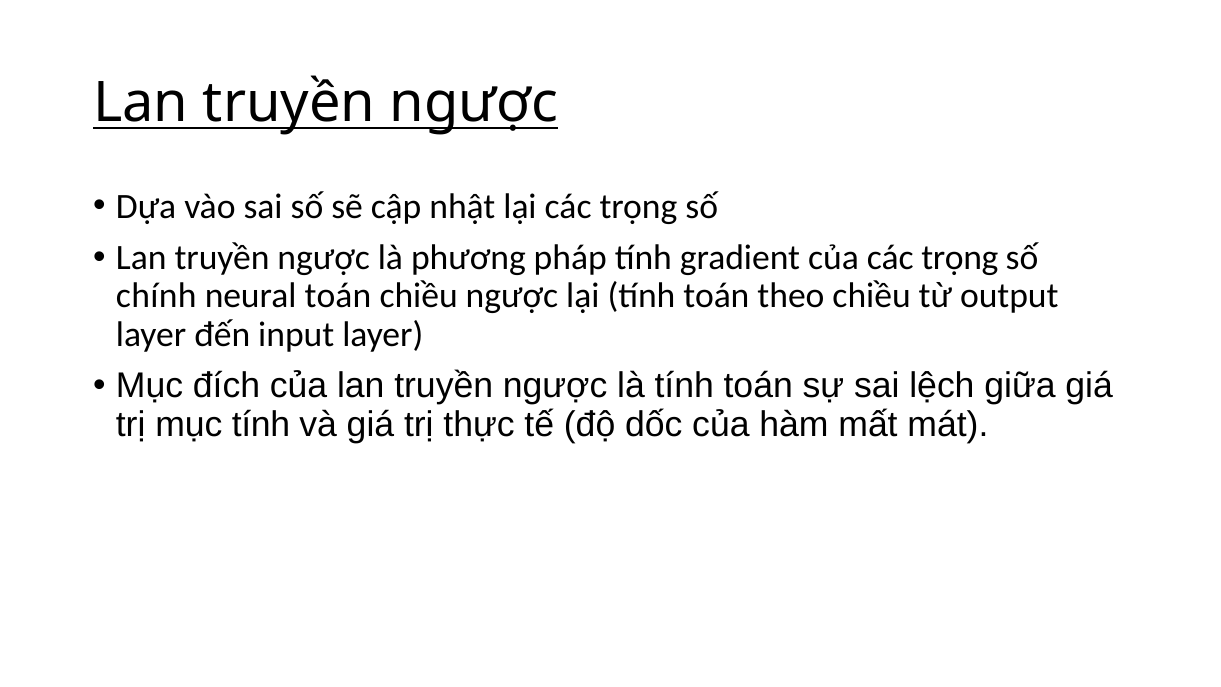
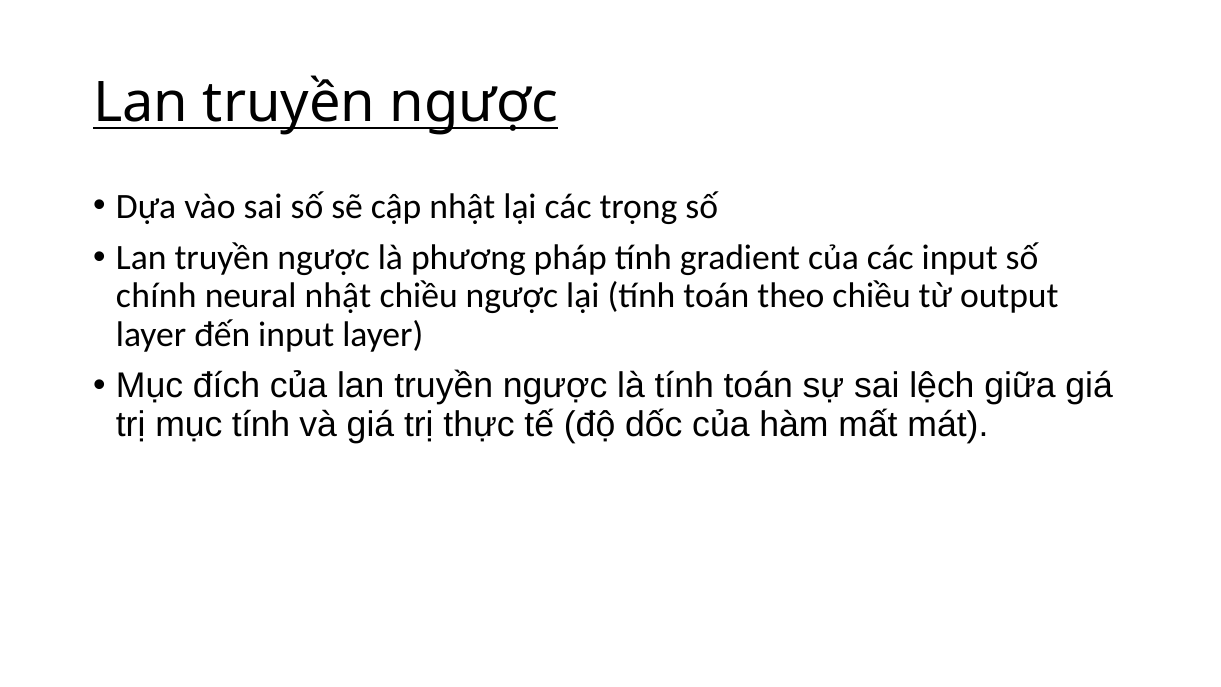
của các trọng: trọng -> input (960, 258)
neural toán: toán -> nhật (338, 296)
